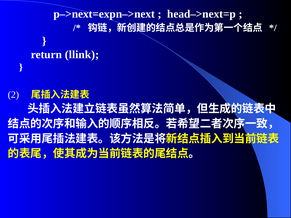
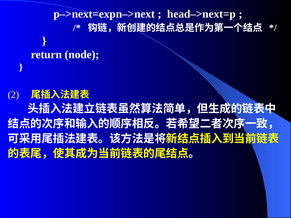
llink: llink -> node (82, 55)
